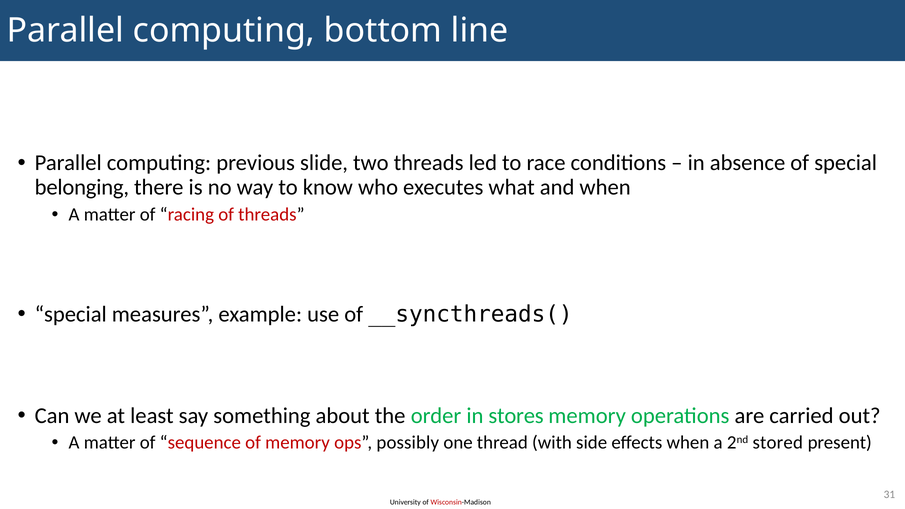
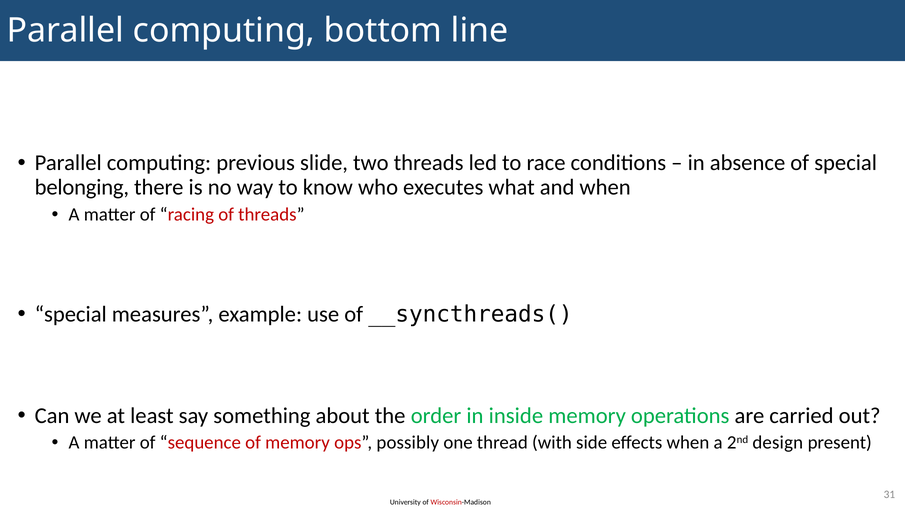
stores: stores -> inside (516, 416)
stored: stored -> design (778, 443)
